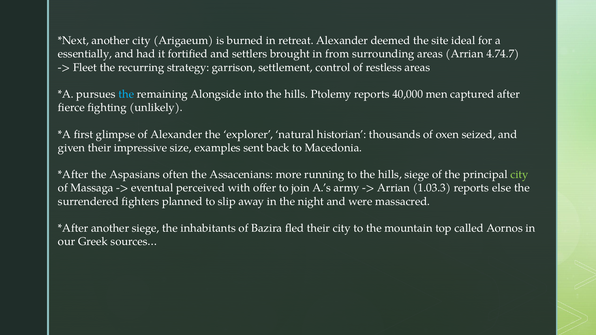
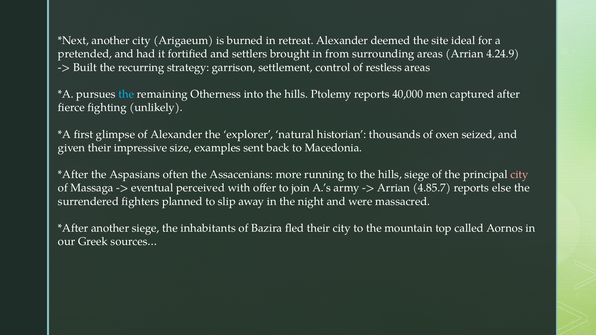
essentially: essentially -> pretended (85, 54)
4.74.7: 4.74.7 -> 4.24.9 (503, 54)
Fleet: Fleet -> Built (85, 67)
Alongside: Alongside -> Otherness (216, 94)
city colour: light green -> pink (519, 175)
1.03.3: 1.03.3 -> 4.85.7 (432, 188)
